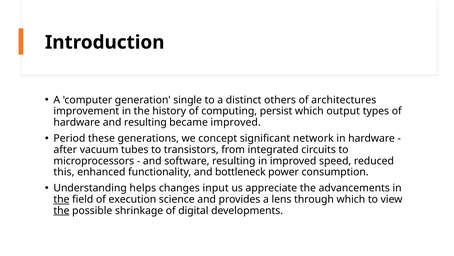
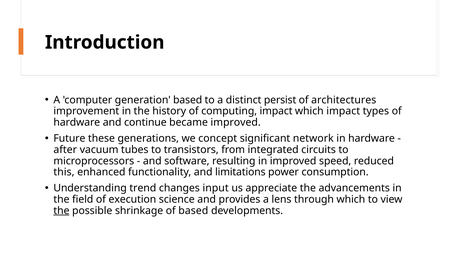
generation single: single -> based (188, 100)
others: others -> persist (280, 100)
computing persist: persist -> impact (276, 111)
which output: output -> impact (343, 111)
and resulting: resulting -> continue (145, 122)
Period: Period -> Future (69, 138)
bottleneck: bottleneck -> limitations (240, 172)
helps: helps -> trend (143, 188)
the underline: present -> none (61, 199)
of digital: digital -> based (193, 210)
